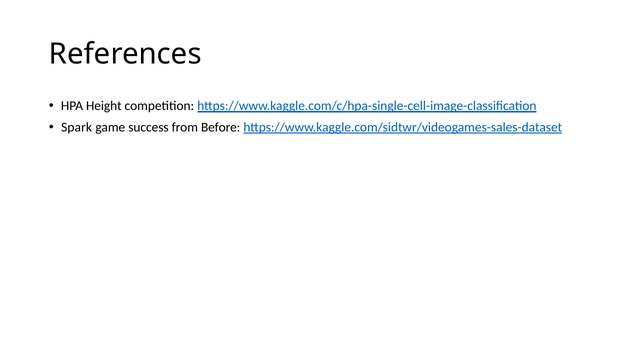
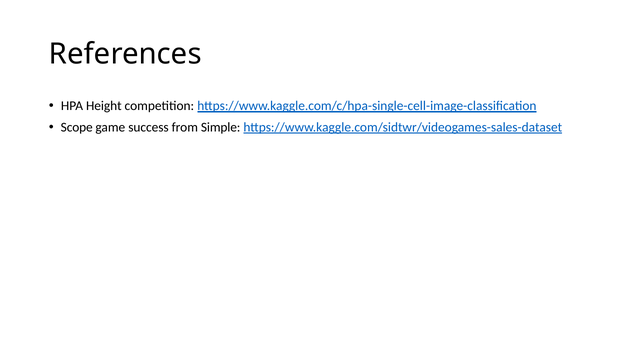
Spark: Spark -> Scope (77, 127)
Before: Before -> Simple (221, 127)
